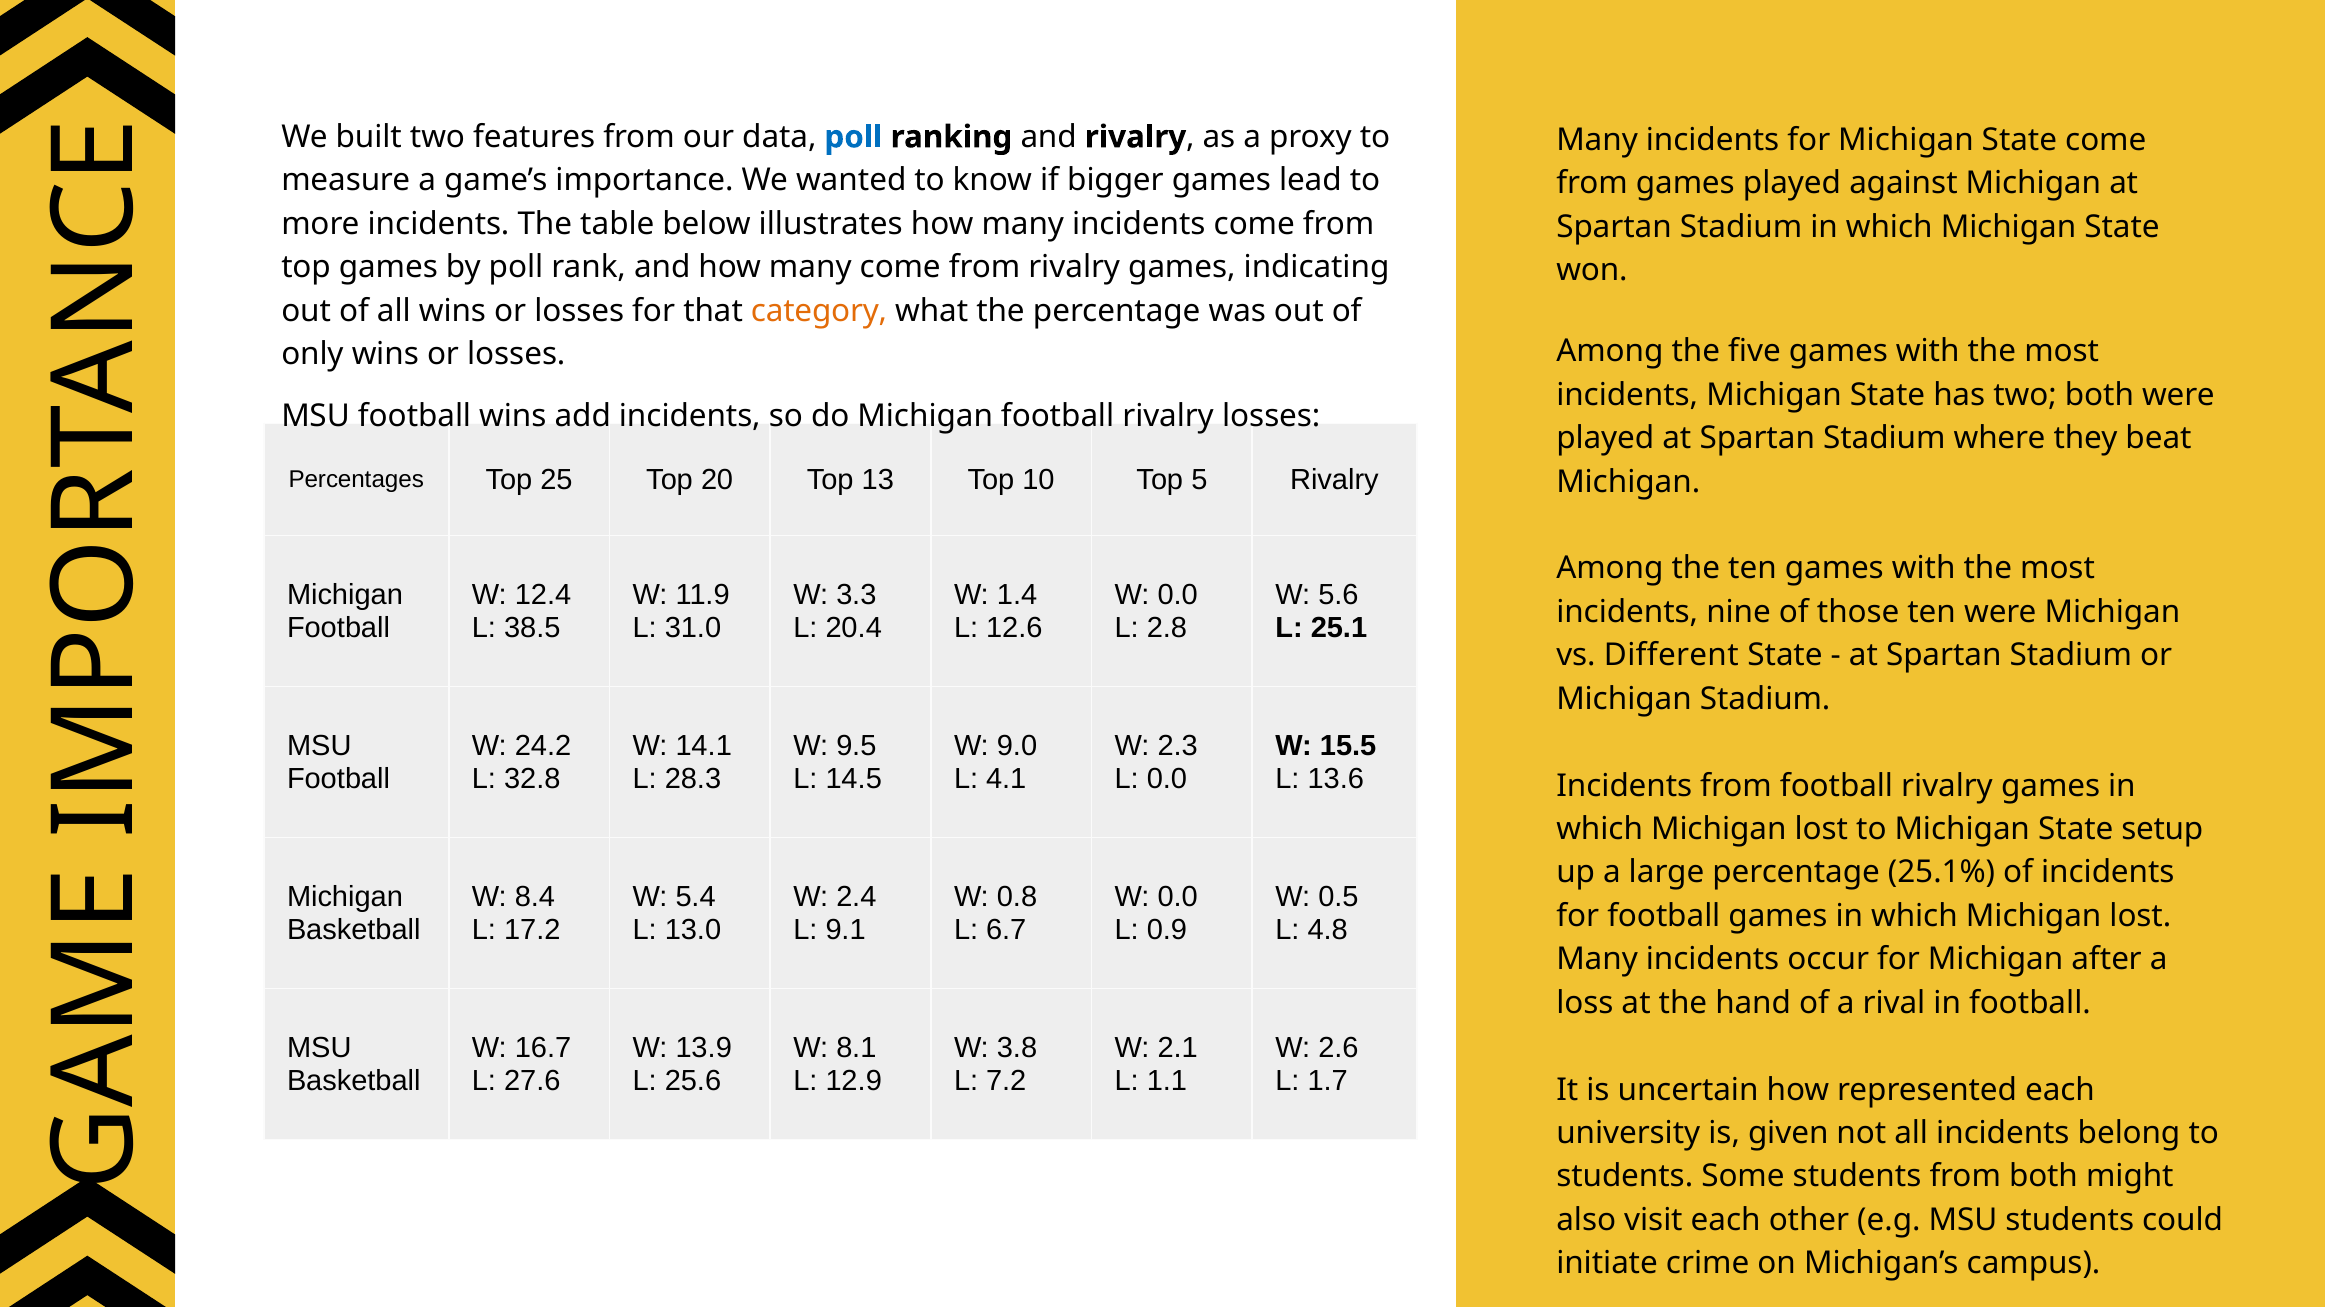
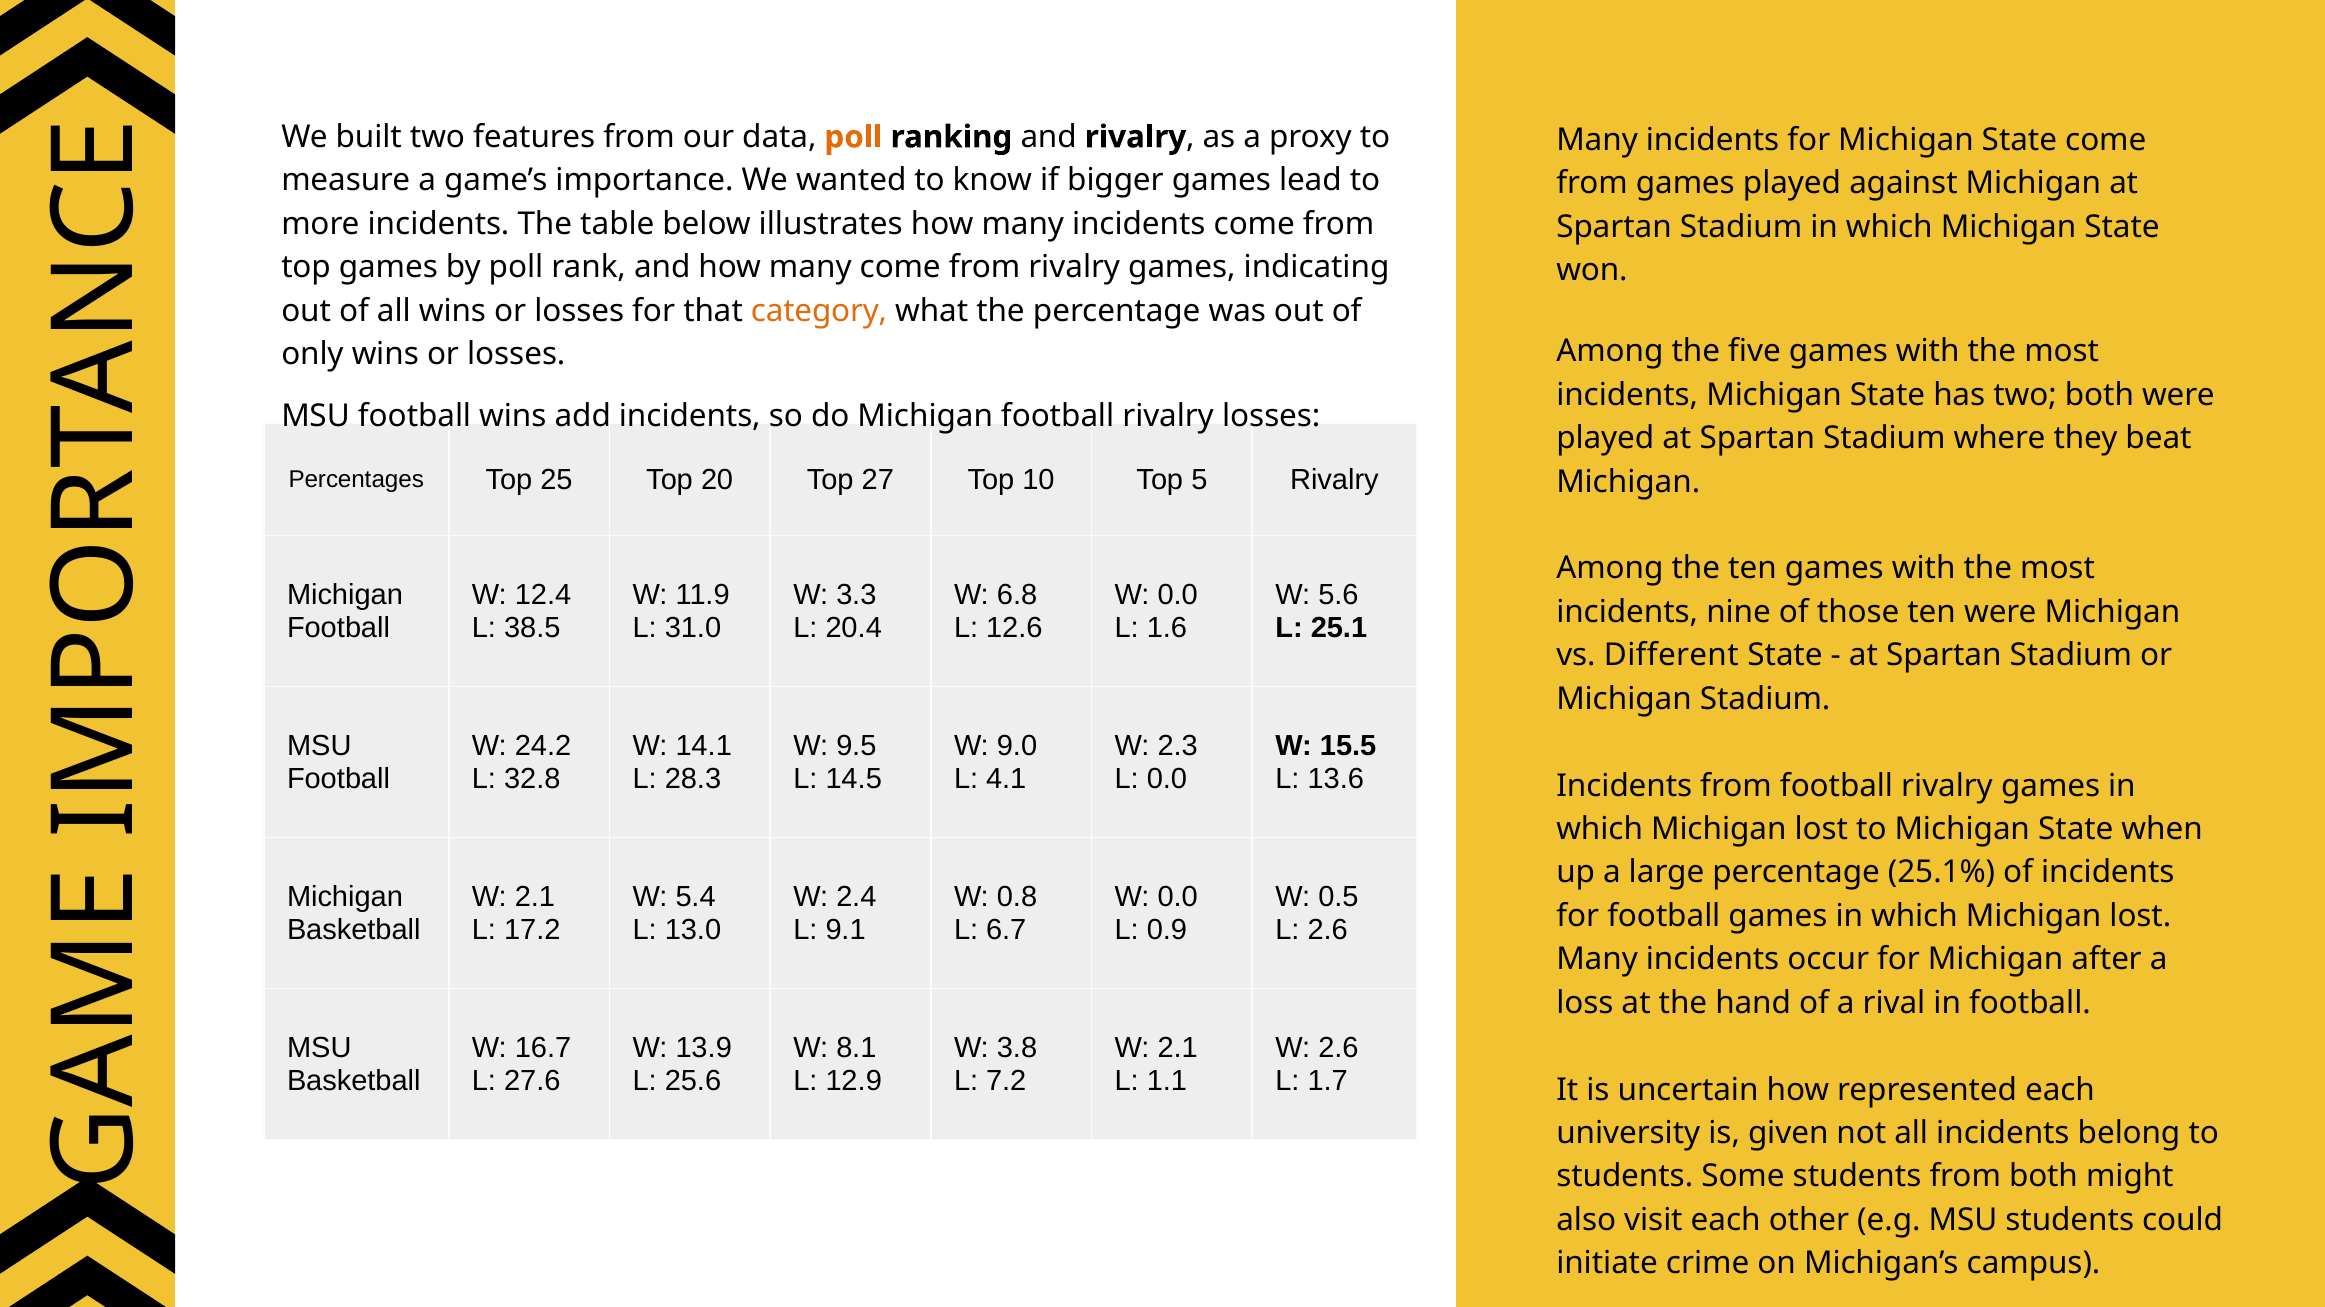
poll colour: blue -> orange (853, 137)
13: 13 -> 27 (878, 480)
1.4: 1.4 -> 6.8 (1017, 595)
2.8: 2.8 -> 1.6 (1167, 628)
setup: setup -> when (2162, 829)
8.4: 8.4 -> 2.1 (535, 897)
L 4.8: 4.8 -> 2.6 (1328, 930)
